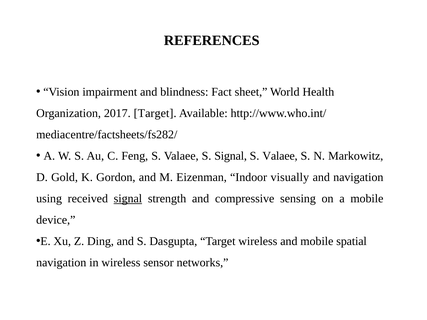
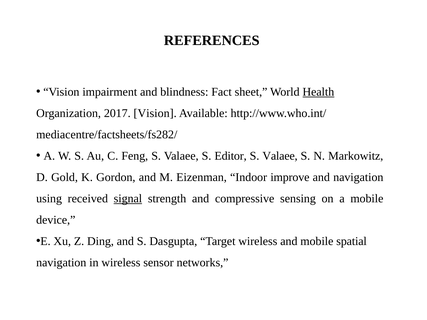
Health underline: none -> present (318, 92)
2017 Target: Target -> Vision (155, 113)
S Signal: Signal -> Editor (231, 156)
visually: visually -> improve (290, 177)
